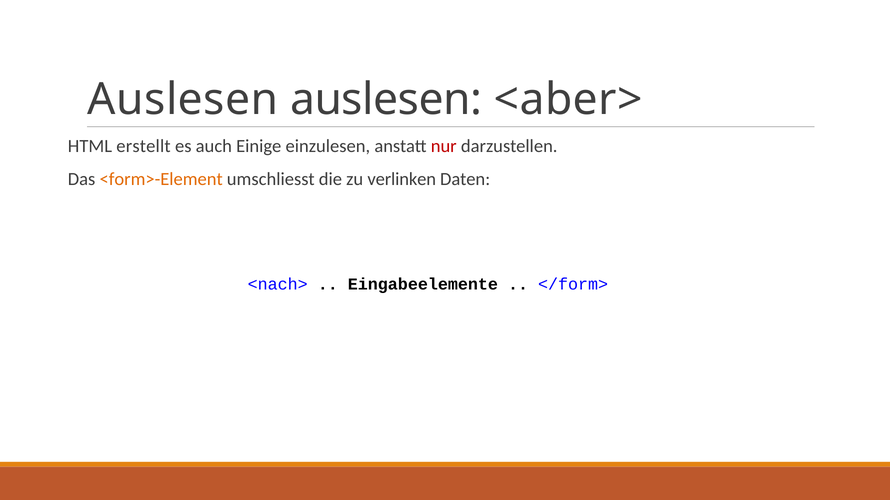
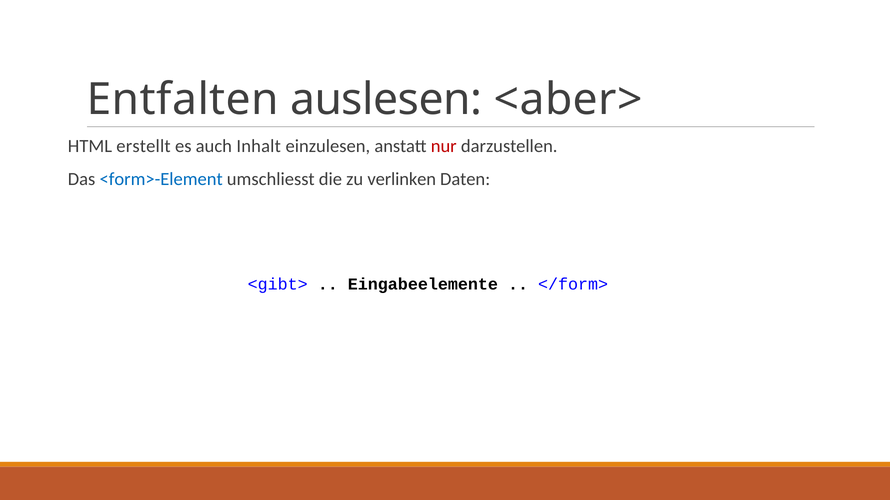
Auslesen: Auslesen -> Entfalten (183, 100)
Einige: Einige -> Inhalt (259, 147)
<form>-Element colour: orange -> blue (161, 180)
<nach>: <nach> -> <gibt> (278, 285)
